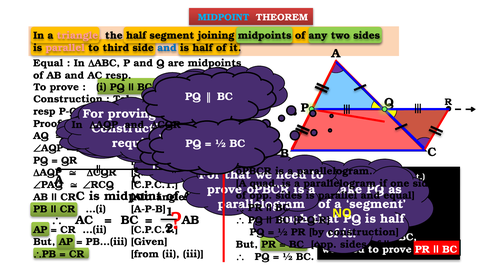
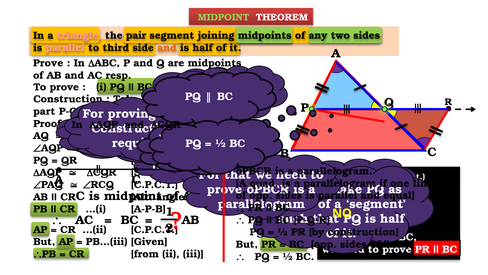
MIDPOINT colour: light blue -> light green (224, 17)
the half: half -> pair (136, 35)
and colour: blue -> orange (167, 48)
Equal: Equal -> Prove (48, 63)
resp: resp -> part (44, 111)
one side: side -> line (423, 183)
